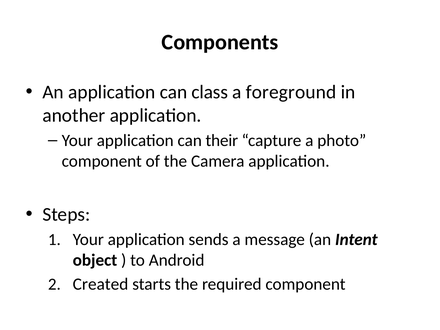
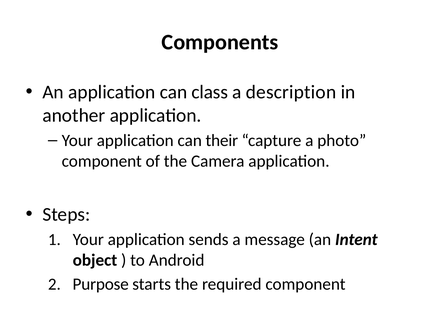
foreground: foreground -> description (291, 92)
Created: Created -> Purpose (101, 284)
